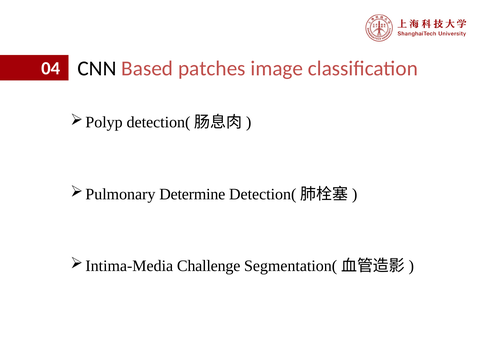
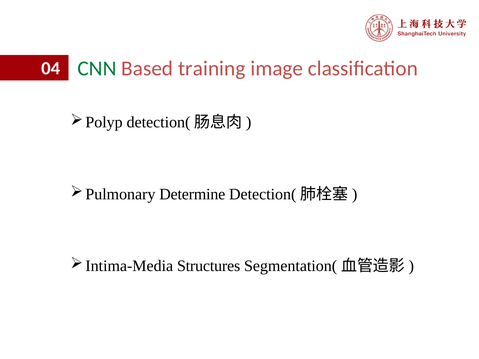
CNN colour: black -> green (97, 69)
patches: patches -> training (212, 69)
Challenge: Challenge -> Structures (209, 266)
